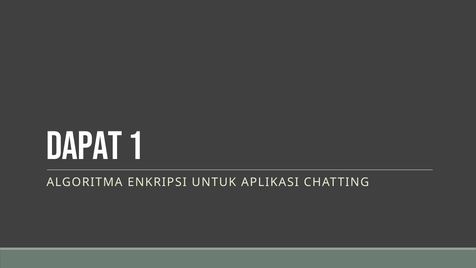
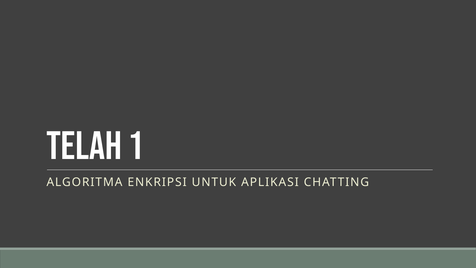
Dapat: Dapat -> Telah (84, 146)
